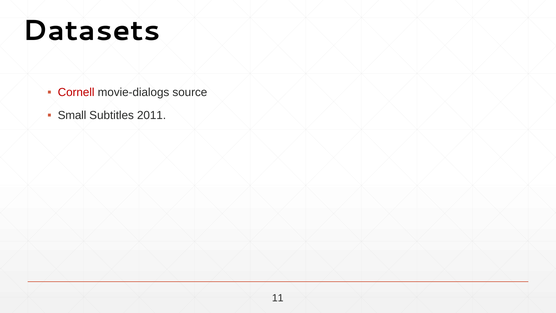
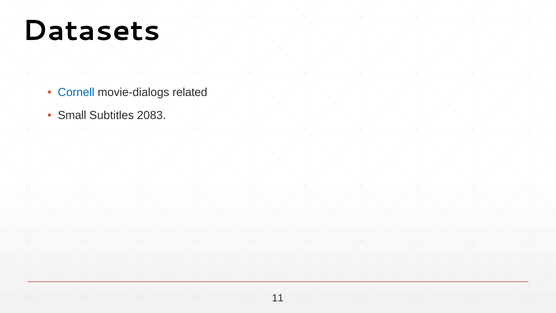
Cornell colour: red -> blue (76, 92)
source: source -> related (190, 92)
2011: 2011 -> 2083 (152, 115)
